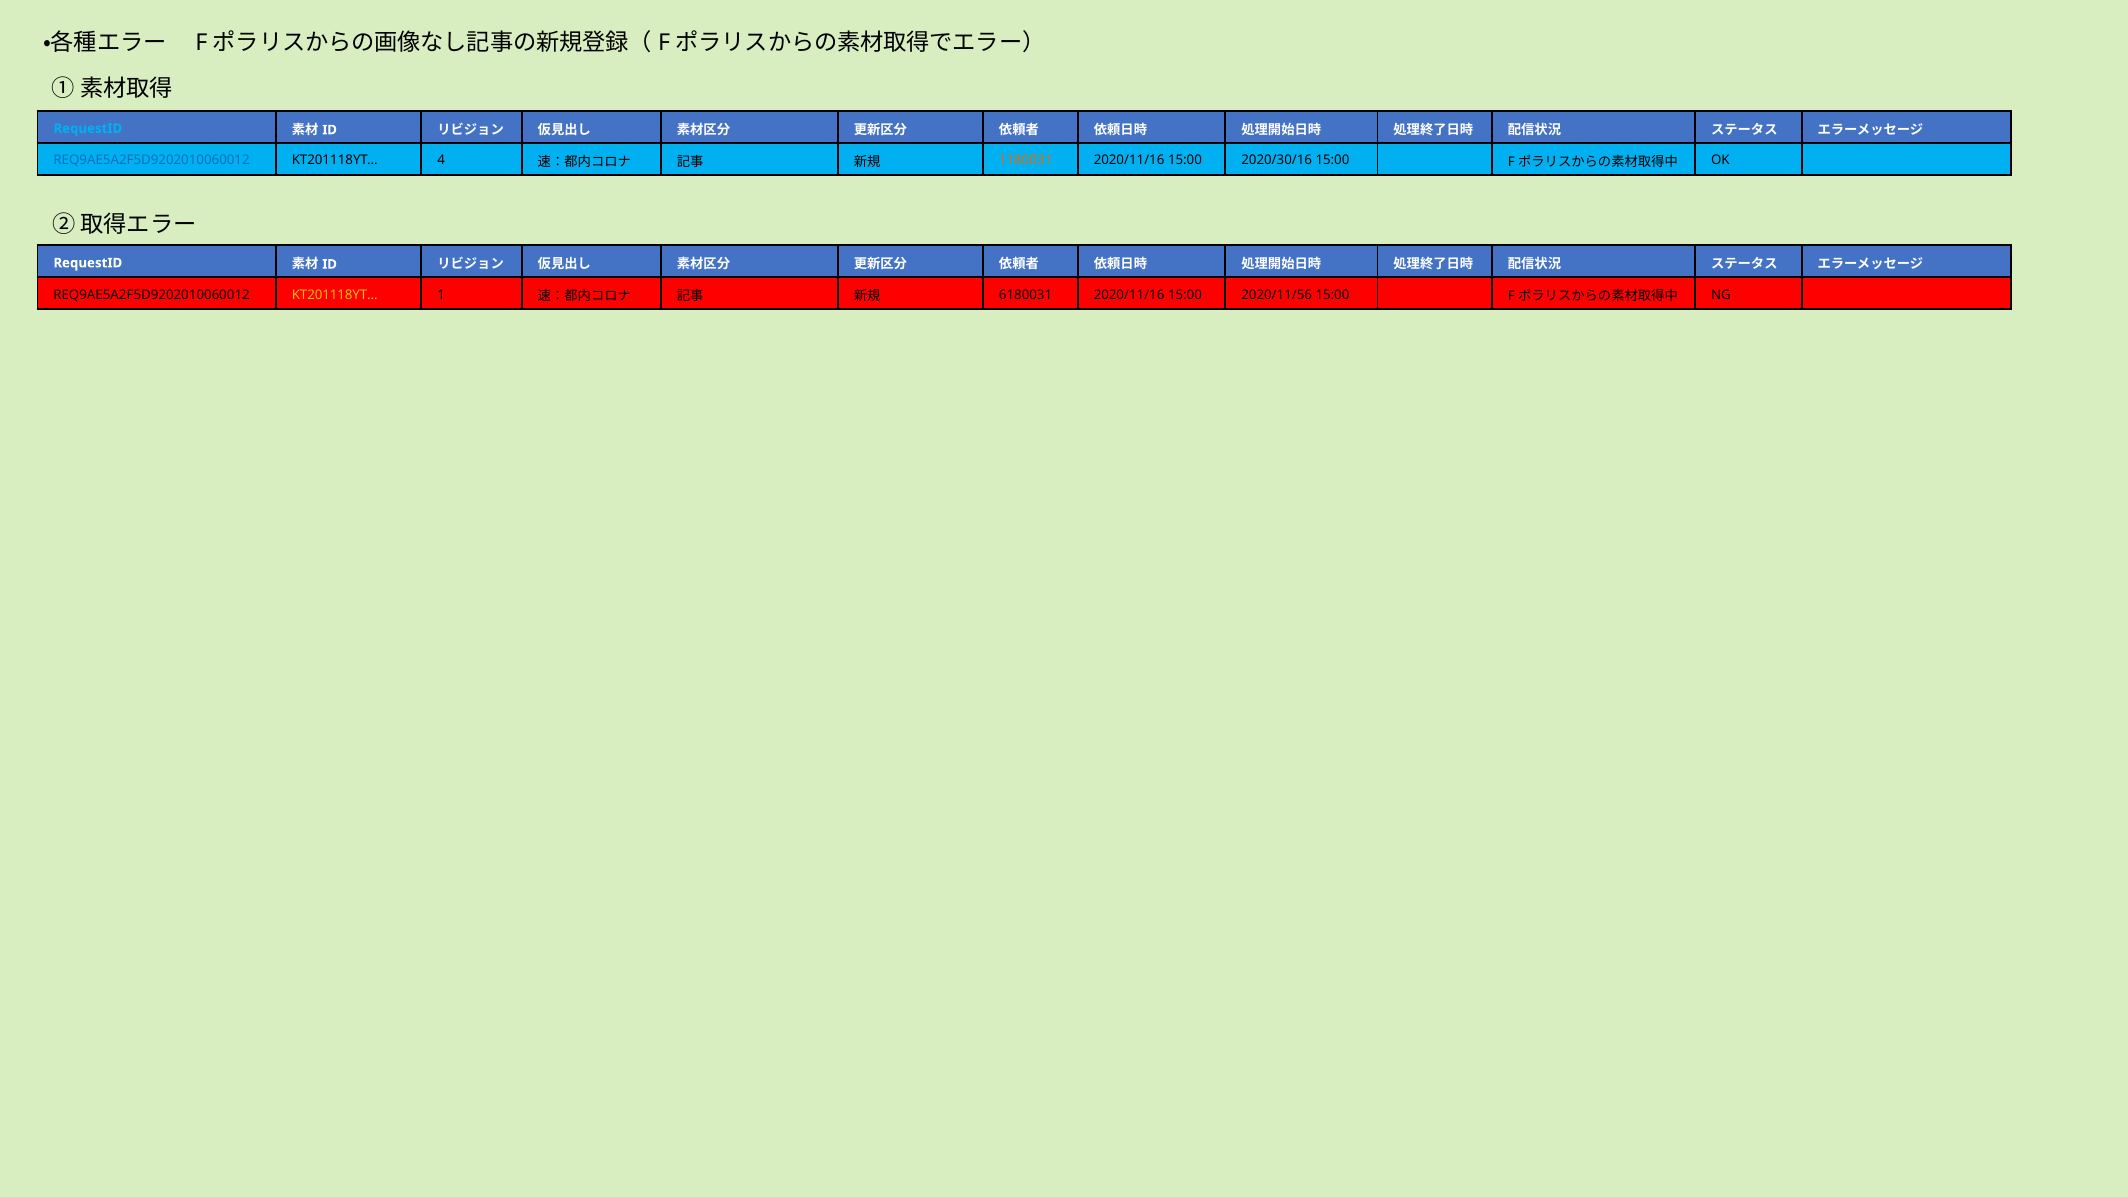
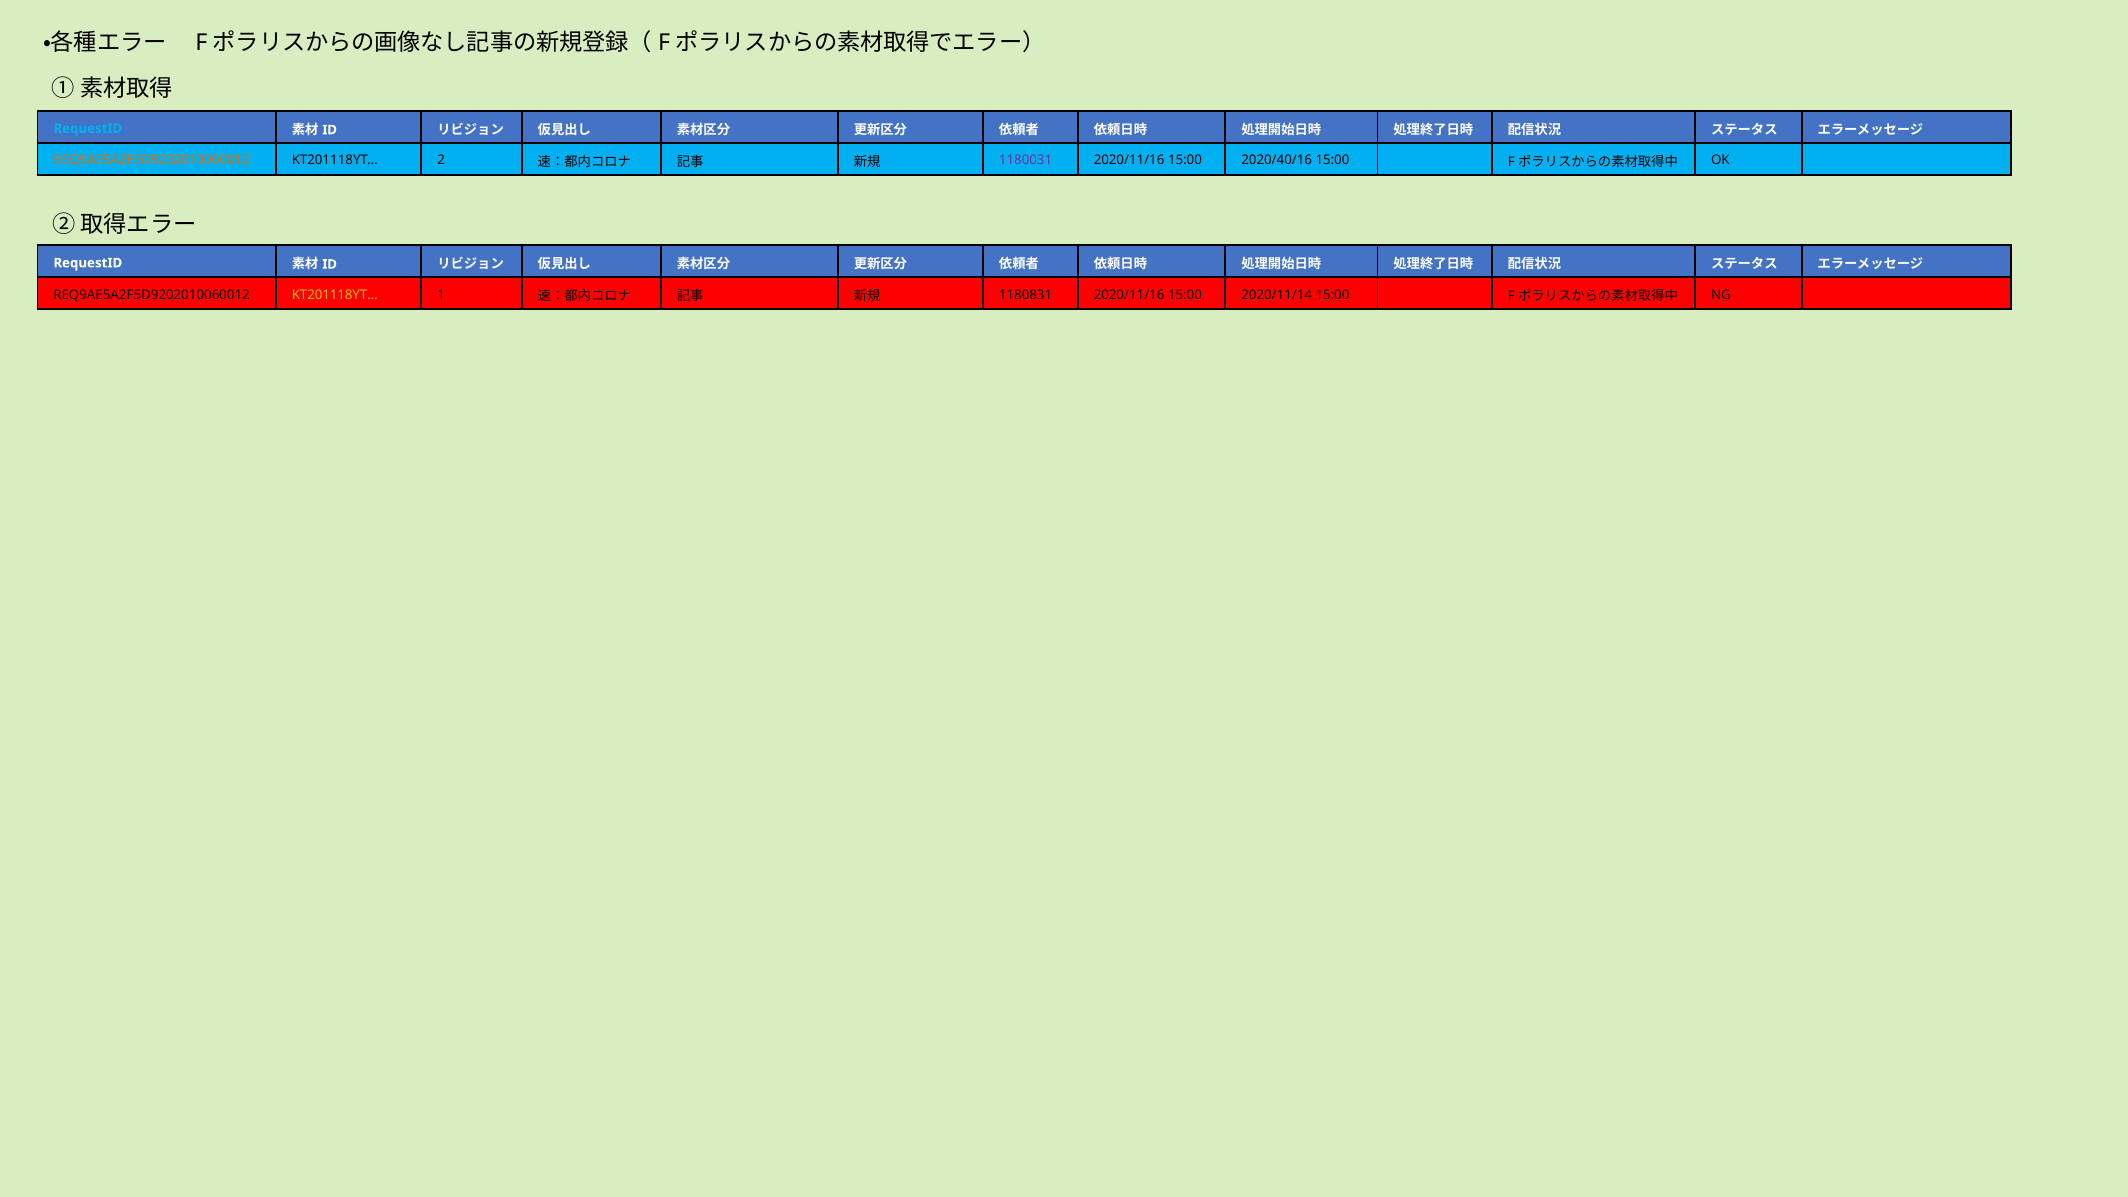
REQ9AE5A2F5D9202010060012 colour: blue -> orange (152, 160)
4: 4 -> 2 (441, 160)
1180031 colour: orange -> purple (1026, 160)
2020/30/16: 2020/30/16 -> 2020/40/16 (1277, 160)
6180031: 6180031 -> 1180831 (1026, 295)
2020/11/56: 2020/11/56 -> 2020/11/14 (1277, 295)
